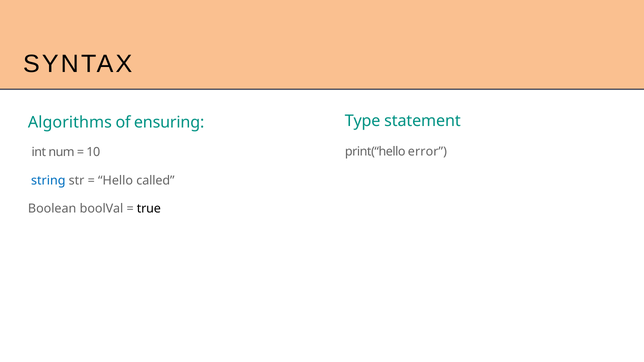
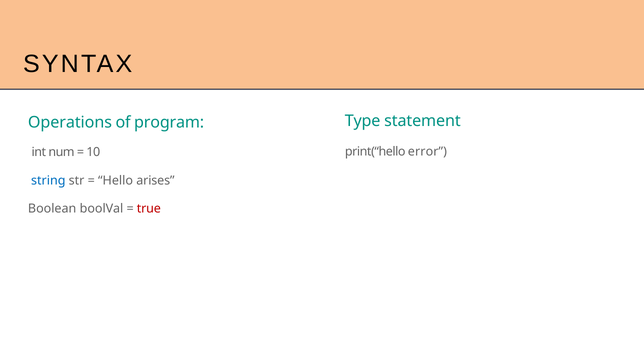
Algorithms: Algorithms -> Operations (70, 122)
ensuring: ensuring -> program (169, 122)
called: called -> arises (155, 181)
true colour: black -> red (149, 209)
